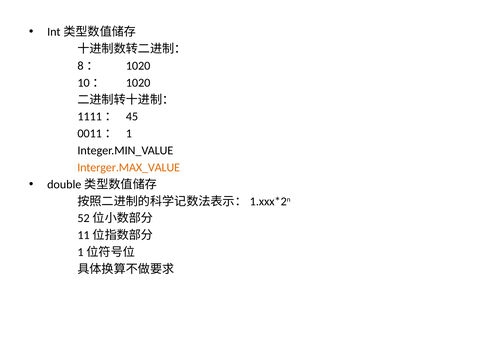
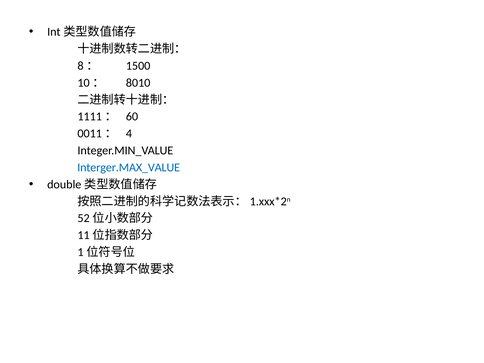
8： 1020: 1020 -> 1500 (138, 66)
10： 1020: 1020 -> 8010 (138, 83)
45: 45 -> 60 (132, 117)
1: 1 -> 4 (129, 134)
Interger.MAX_VALUE colour: orange -> blue (129, 167)
